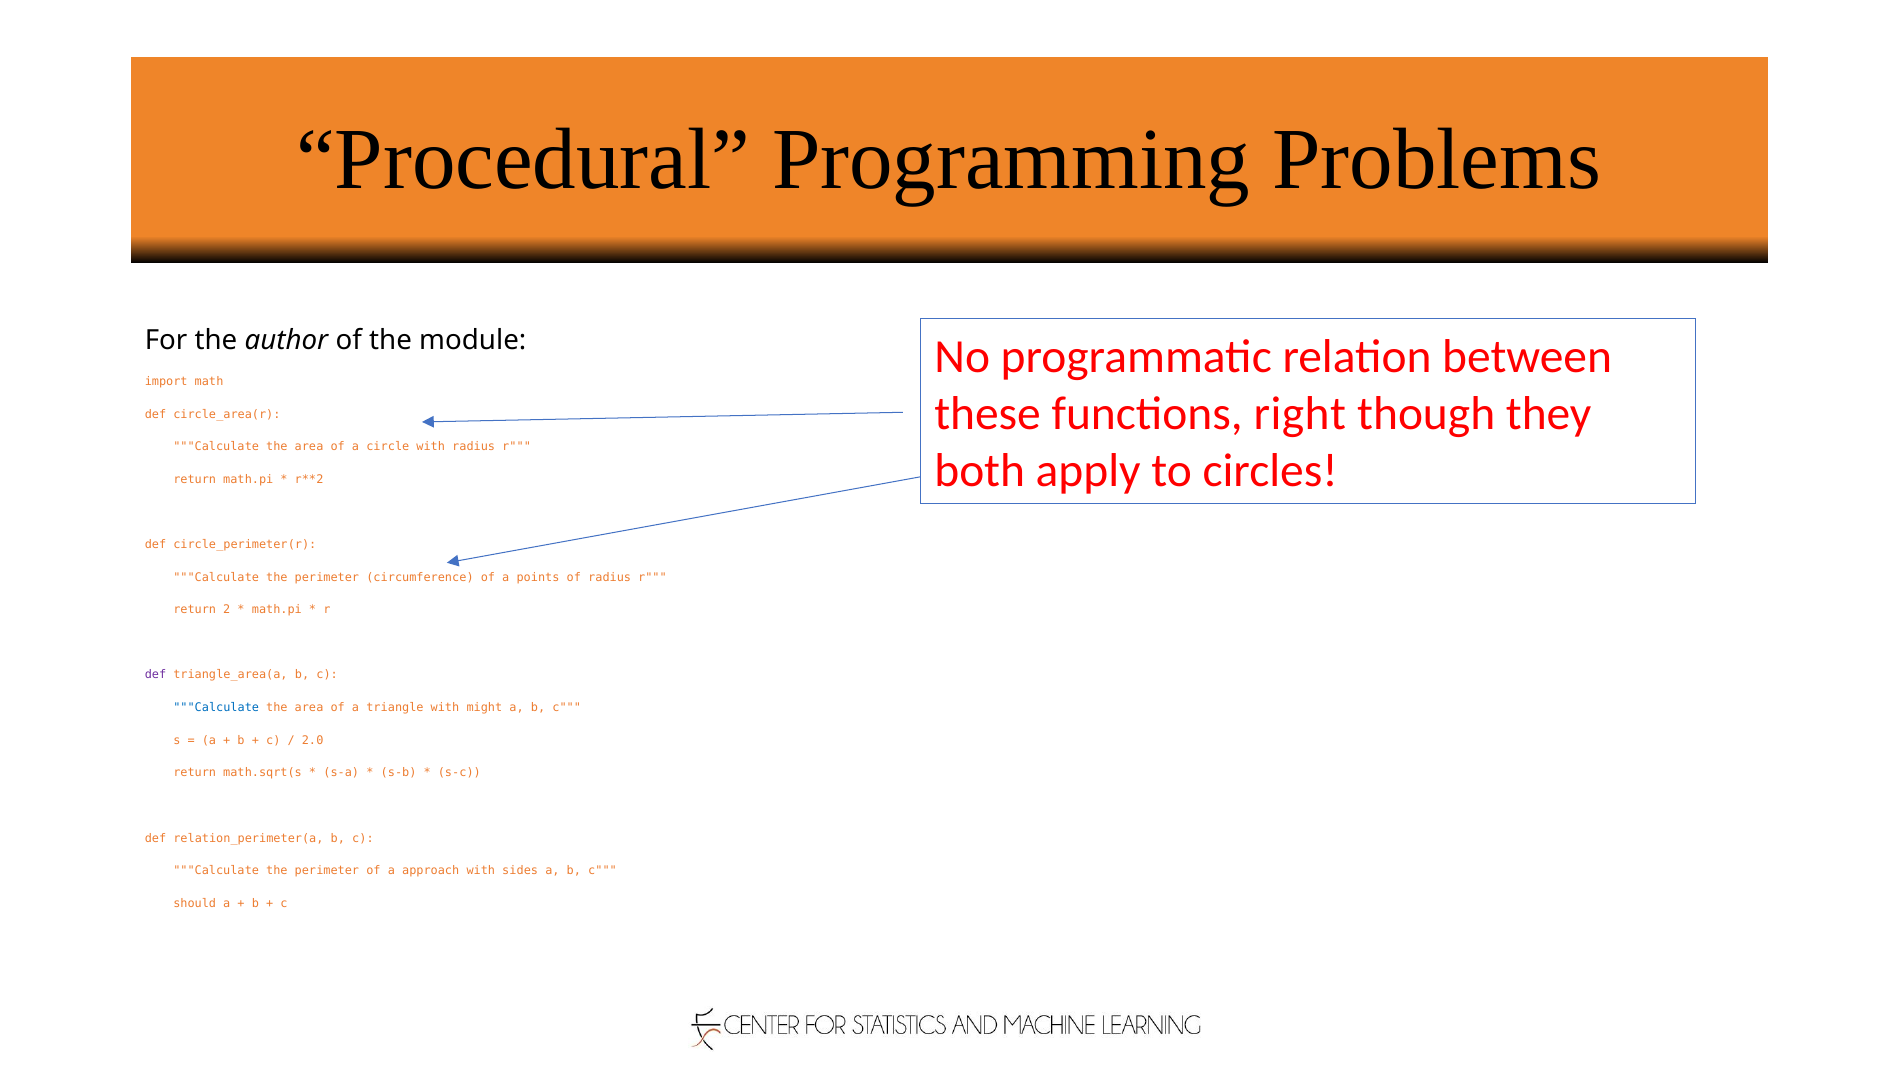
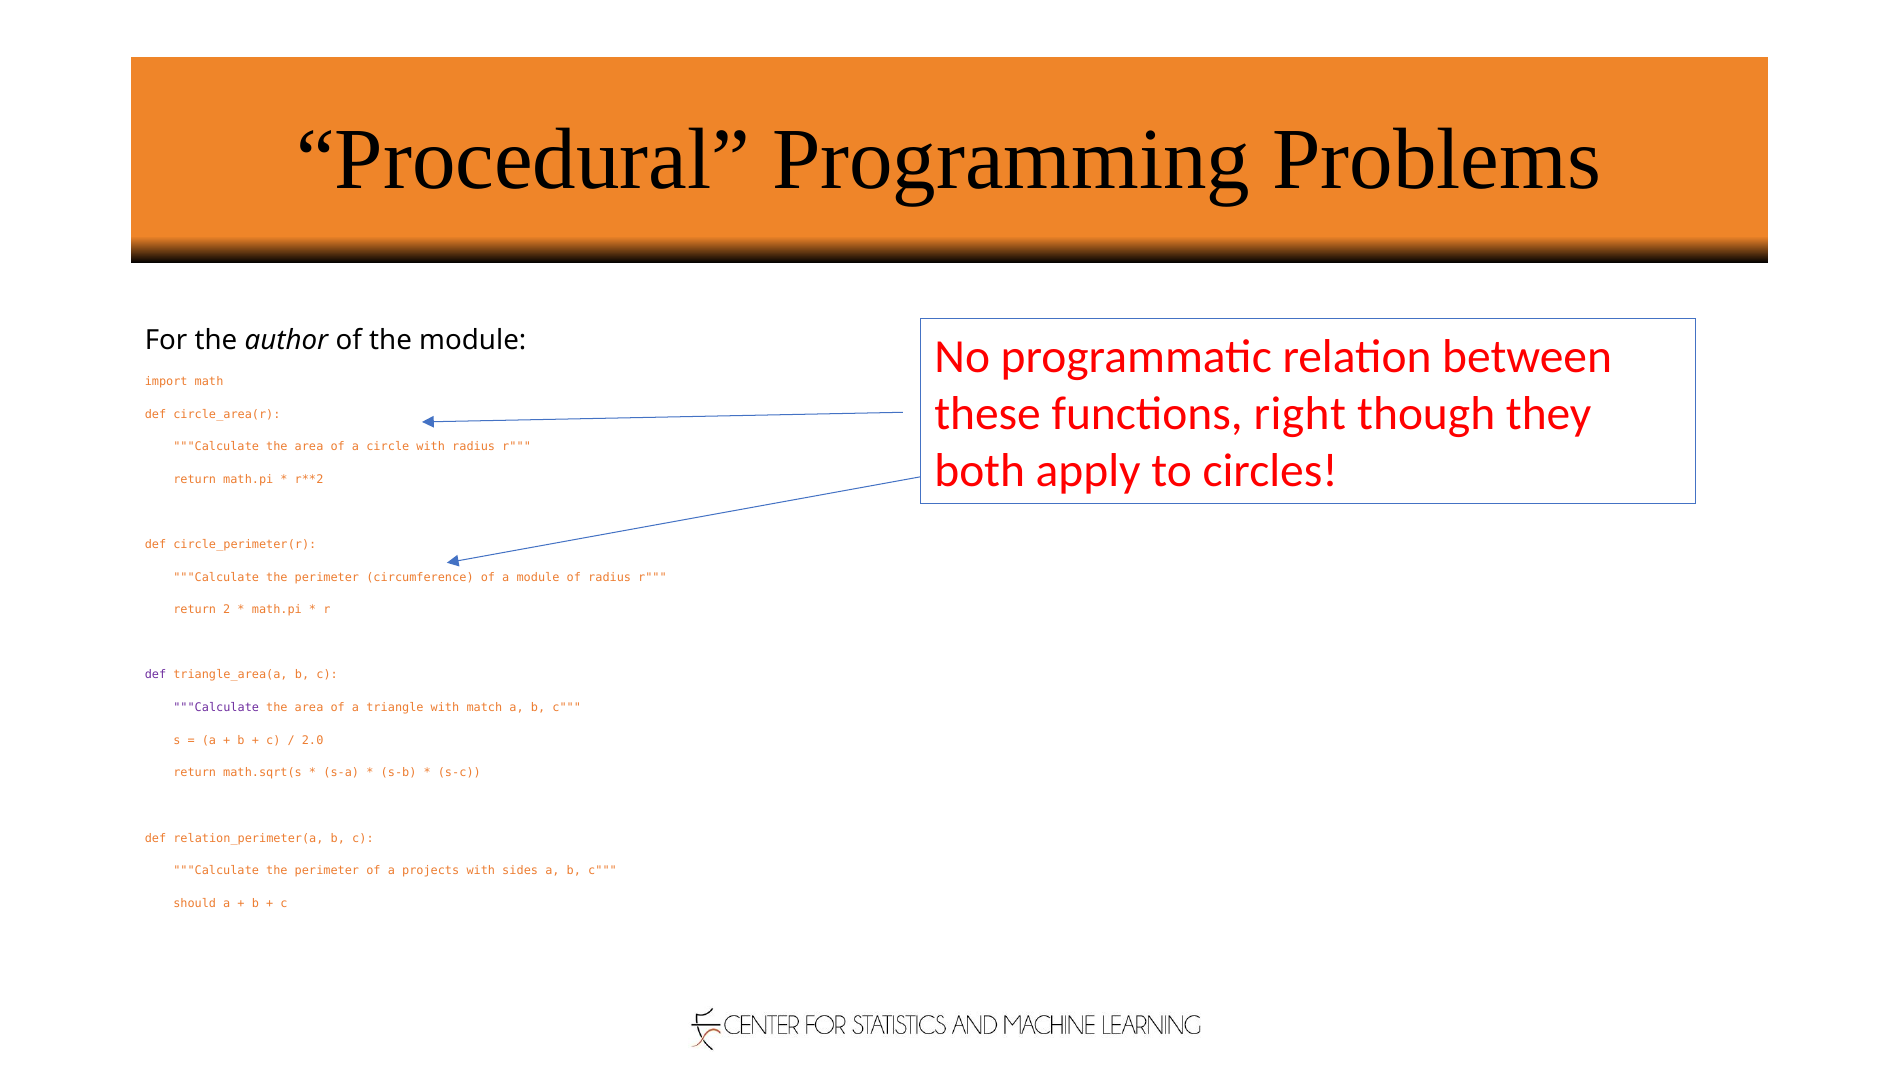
a points: points -> module (538, 577)
Calculate colour: blue -> purple (216, 708)
might: might -> match (484, 708)
approach: approach -> projects (431, 871)
